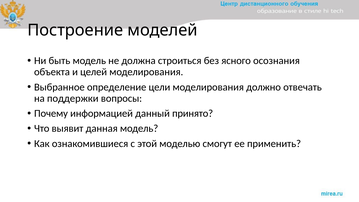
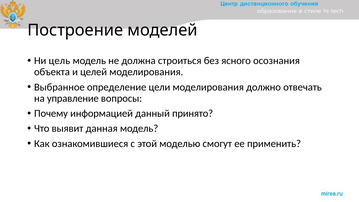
быть: быть -> цель (59, 61)
поддержки: поддержки -> управление (73, 98)
